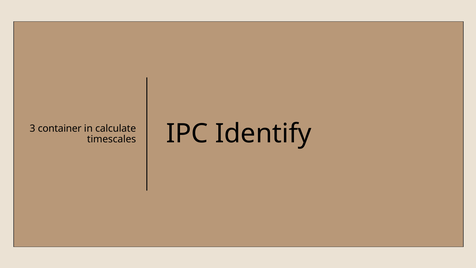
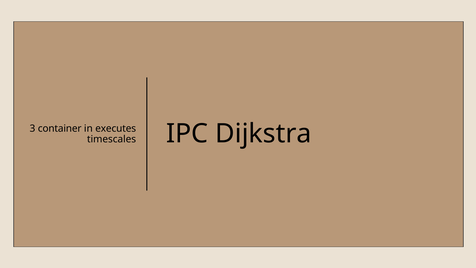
calculate: calculate -> executes (116, 128)
Identify: Identify -> Dijkstra (263, 134)
